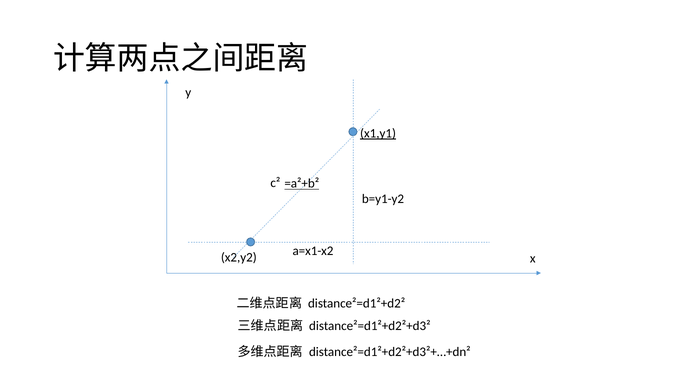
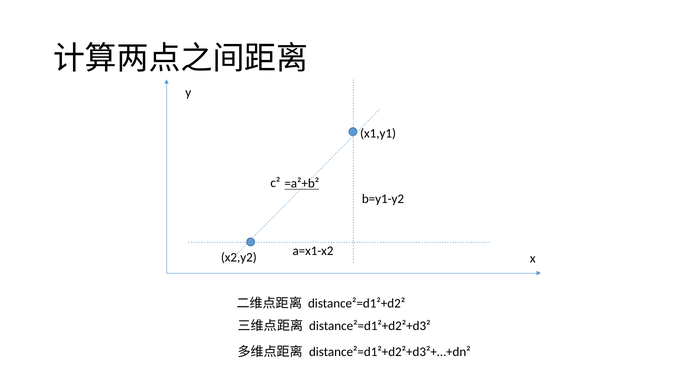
x1,y1 underline: present -> none (378, 133)
